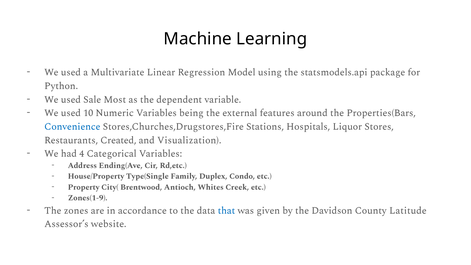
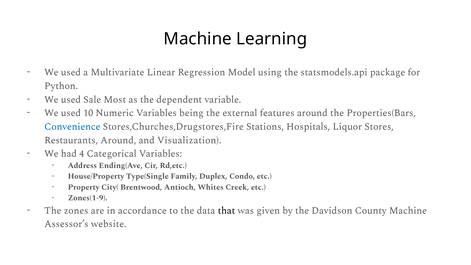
Restaurants Created: Created -> Around (118, 140)
that colour: blue -> black (226, 210)
County Latitude: Latitude -> Machine (408, 210)
